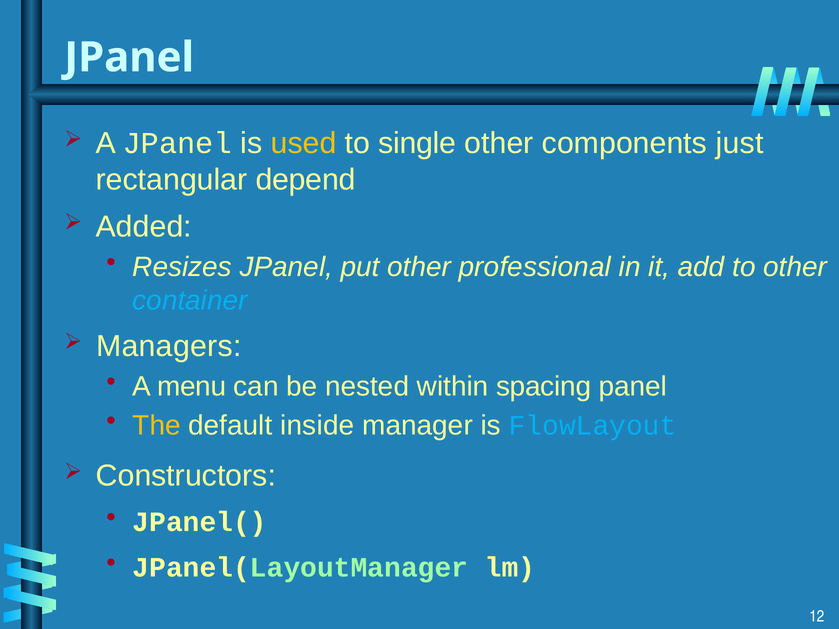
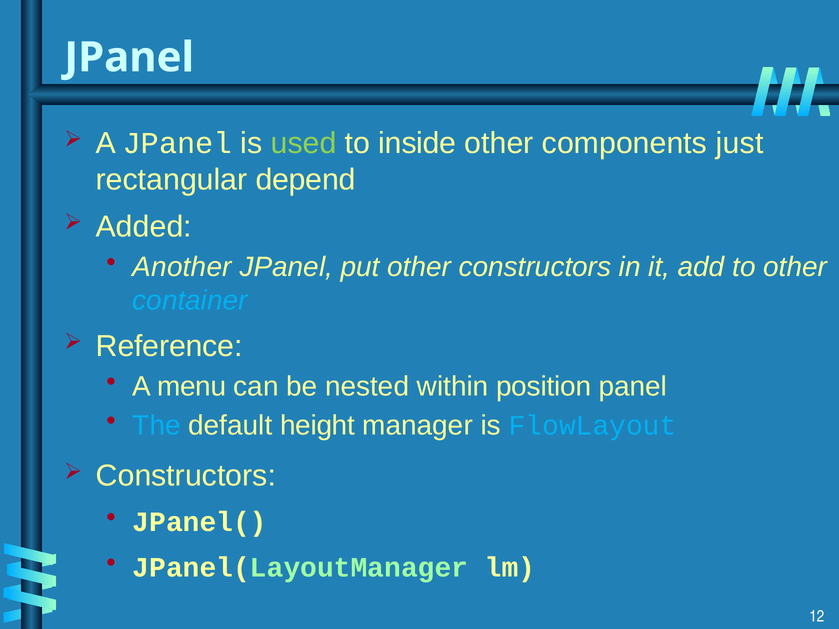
used colour: yellow -> light green (304, 143)
single: single -> inside (417, 143)
Resizes: Resizes -> Another (182, 267)
other professional: professional -> constructors (535, 267)
Managers: Managers -> Reference (169, 346)
spacing: spacing -> position (544, 387)
The colour: yellow -> light blue (157, 426)
inside: inside -> height (318, 426)
